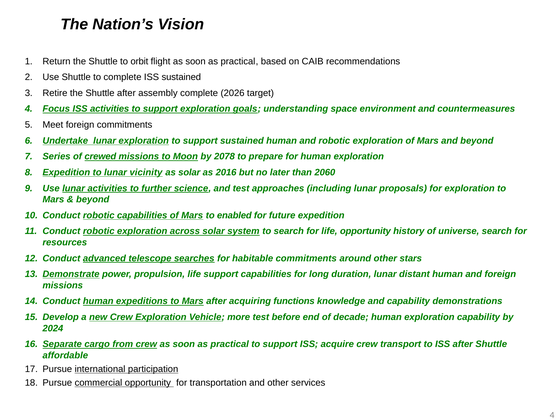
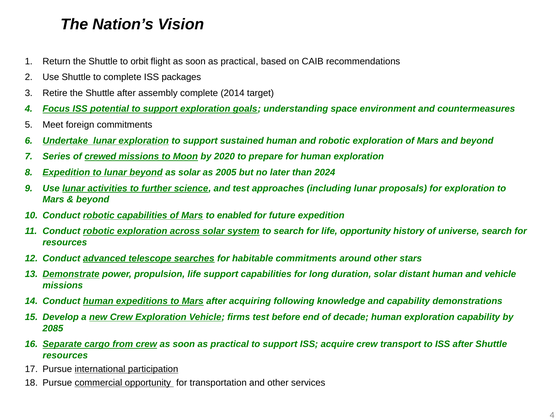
ISS sustained: sustained -> packages (181, 77)
2026: 2026 -> 2014 (233, 93)
ISS activities: activities -> potential (110, 109)
2078: 2078 -> 2020 (224, 157)
lunar vicinity: vicinity -> beyond (146, 172)
2016: 2016 -> 2005 (226, 172)
2060: 2060 -> 2024 (325, 172)
duration lunar: lunar -> solar (385, 274)
and foreign: foreign -> vehicle (500, 274)
functions: functions -> following (294, 301)
more: more -> firms (239, 317)
2024: 2024 -> 2085 (53, 328)
affordable: affordable -> resources (65, 355)
